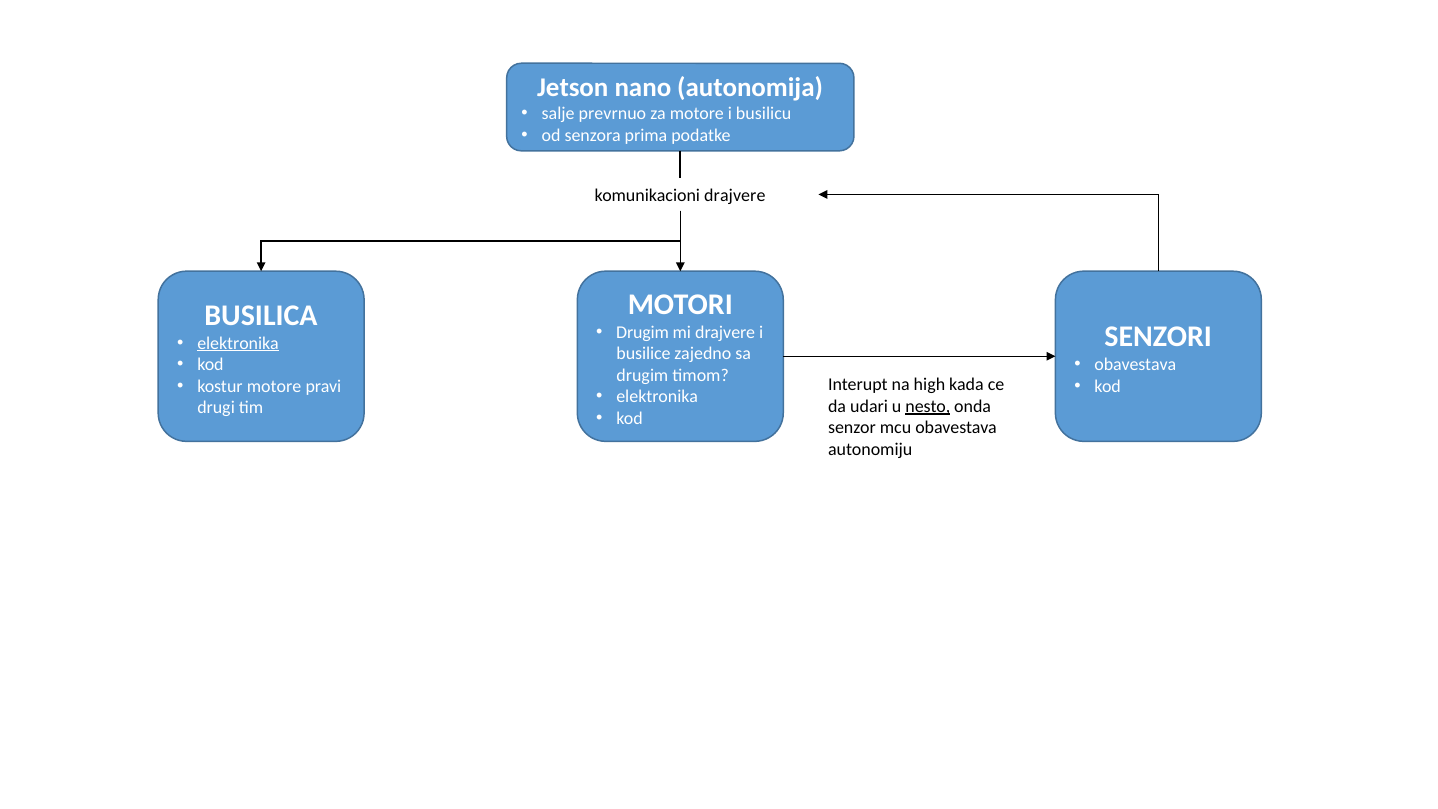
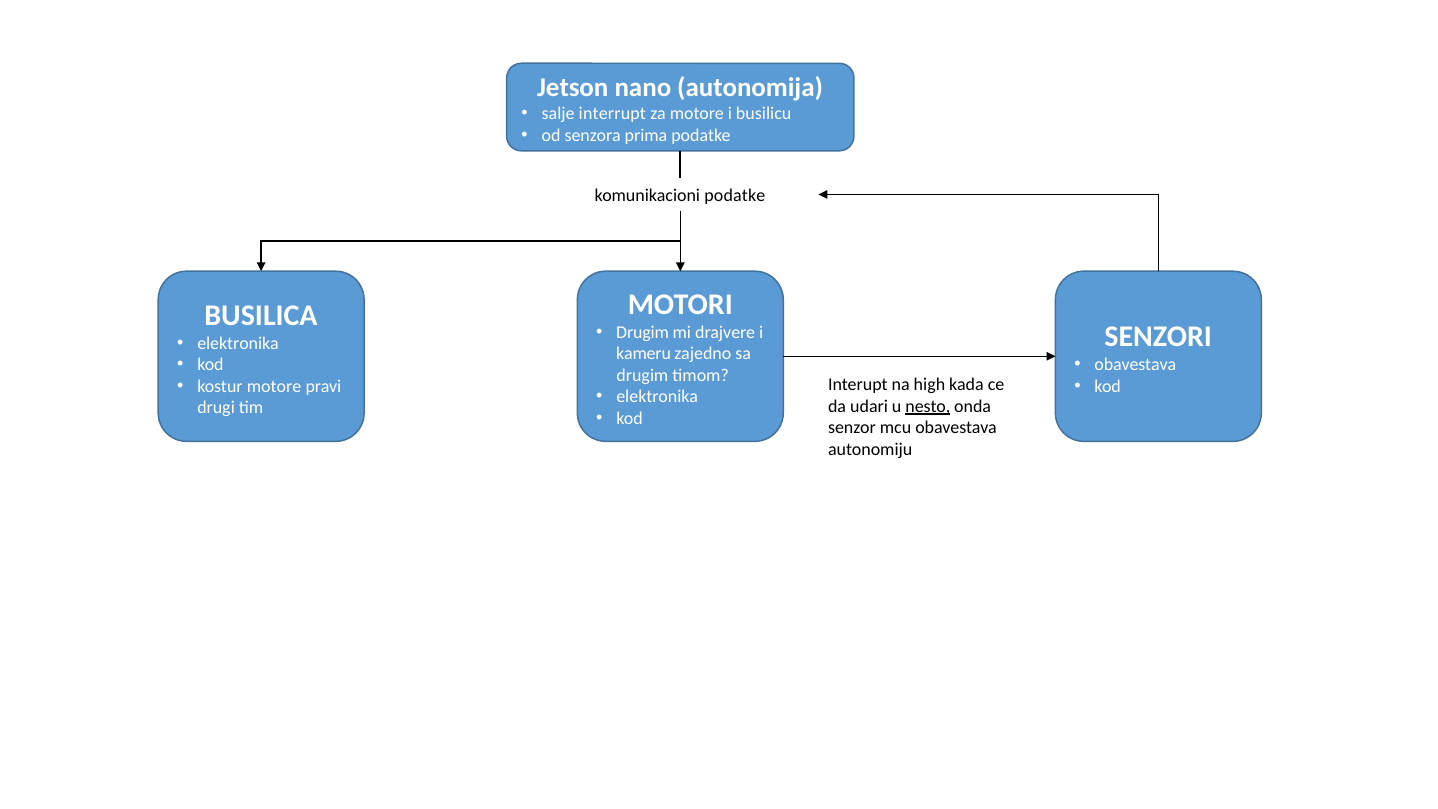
prevrnuo: prevrnuo -> interrupt (612, 114)
komunikacioni drajvere: drajvere -> podatke (735, 196)
elektronika underline: present -> none (238, 343)
busilice: busilice -> kameru (644, 354)
